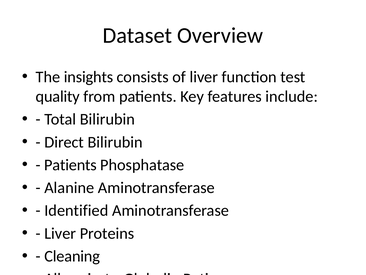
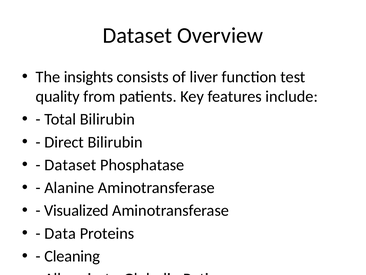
Patients: Patients -> Dataset (70, 165)
Identified: Identified -> Visualized (76, 210)
Liver: Liver -> Data (60, 233)
